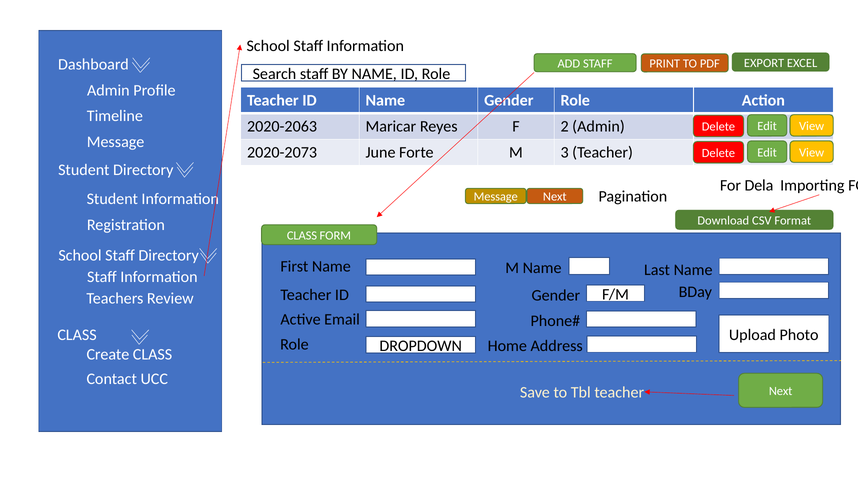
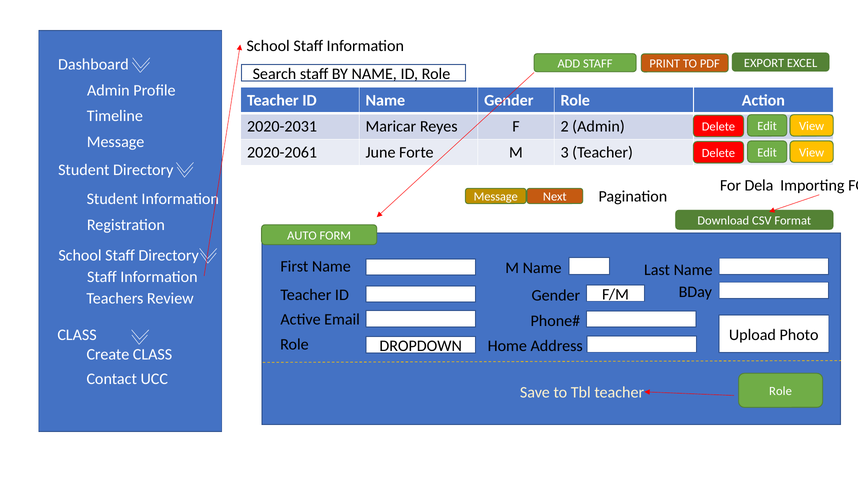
2020-2063: 2020-2063 -> 2020-2031 (282, 127)
2020-2073: 2020-2073 -> 2020-2061 (282, 153)
CLASS: CLASS -> AUTO (302, 236)
Next: Next -> Role (781, 392)
